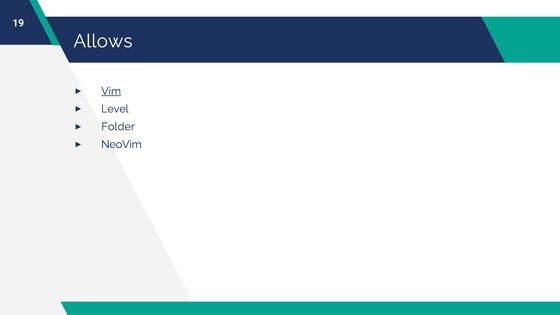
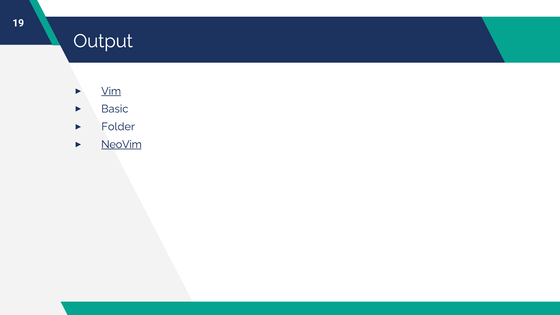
Allows: Allows -> Output (103, 41)
Level: Level -> Basic (115, 109)
NeoVim underline: none -> present (121, 144)
